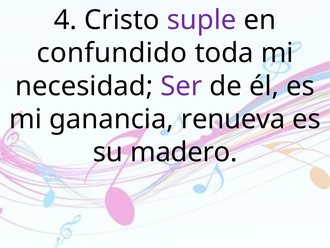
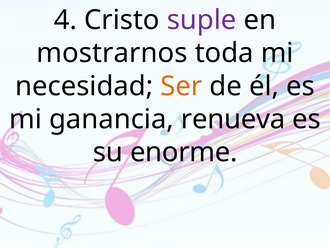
confundido: confundido -> mostrarnos (112, 53)
Ser colour: purple -> orange (181, 86)
madero: madero -> enorme (184, 152)
